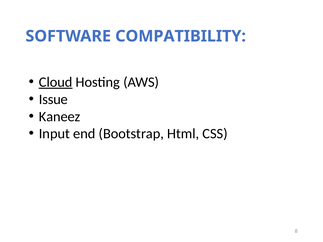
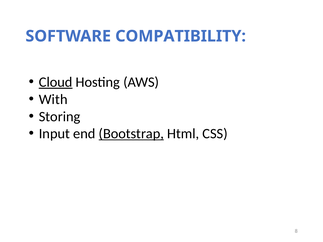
Issue: Issue -> With (53, 99)
Kaneez: Kaneez -> Storing (60, 117)
Bootstrap underline: none -> present (131, 134)
